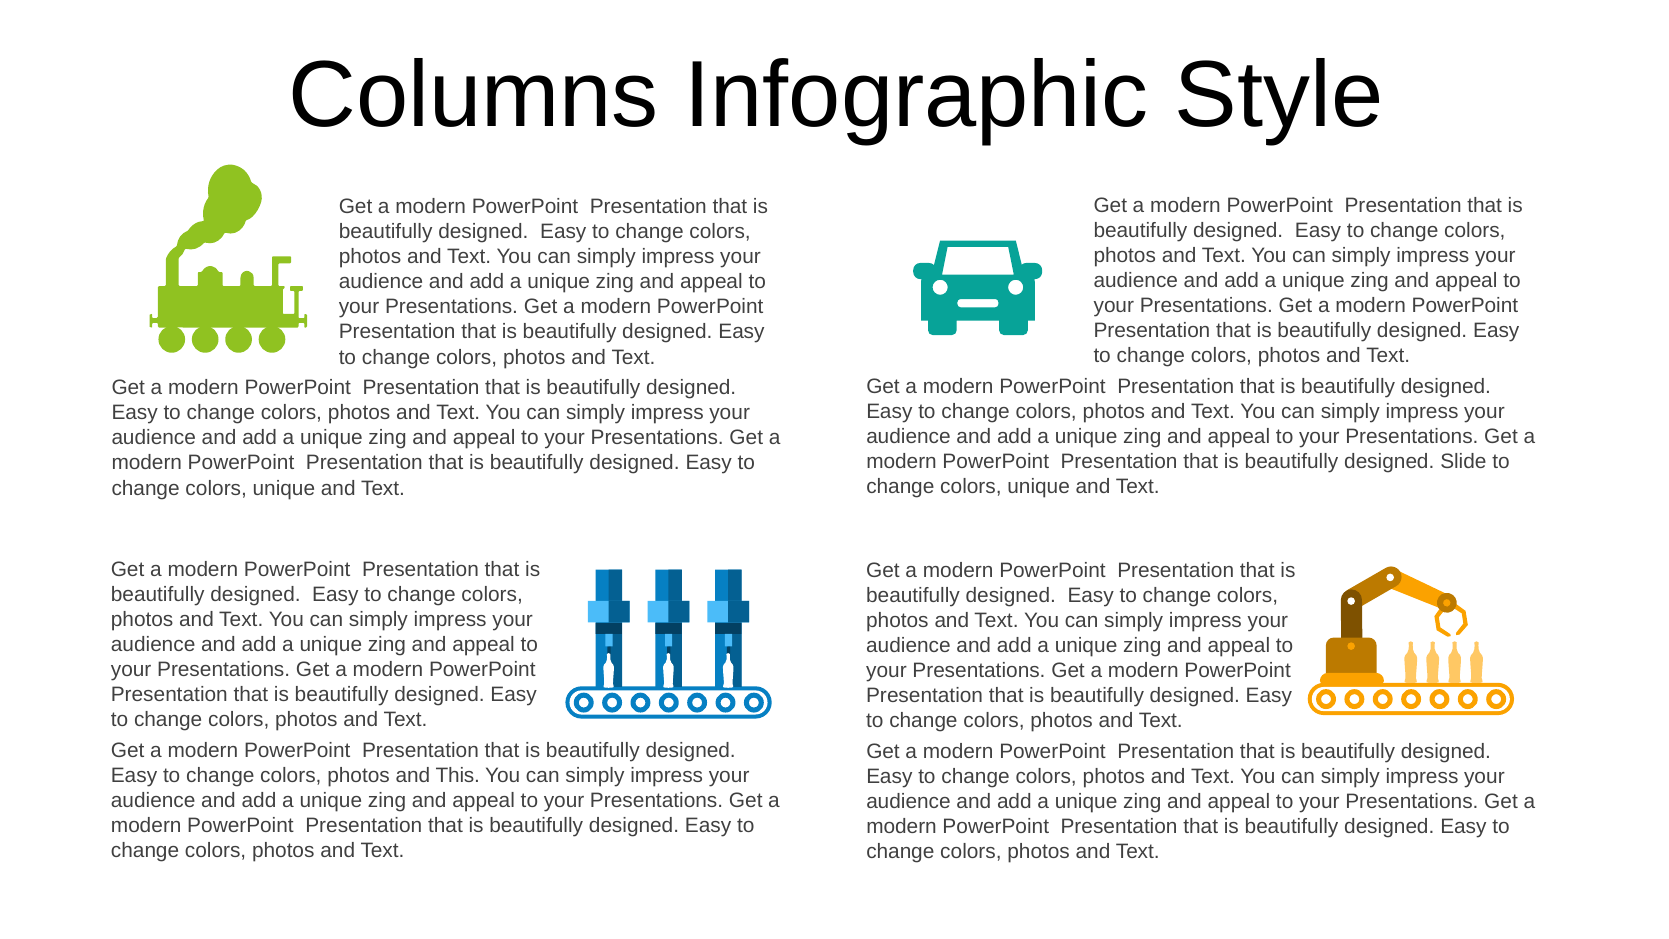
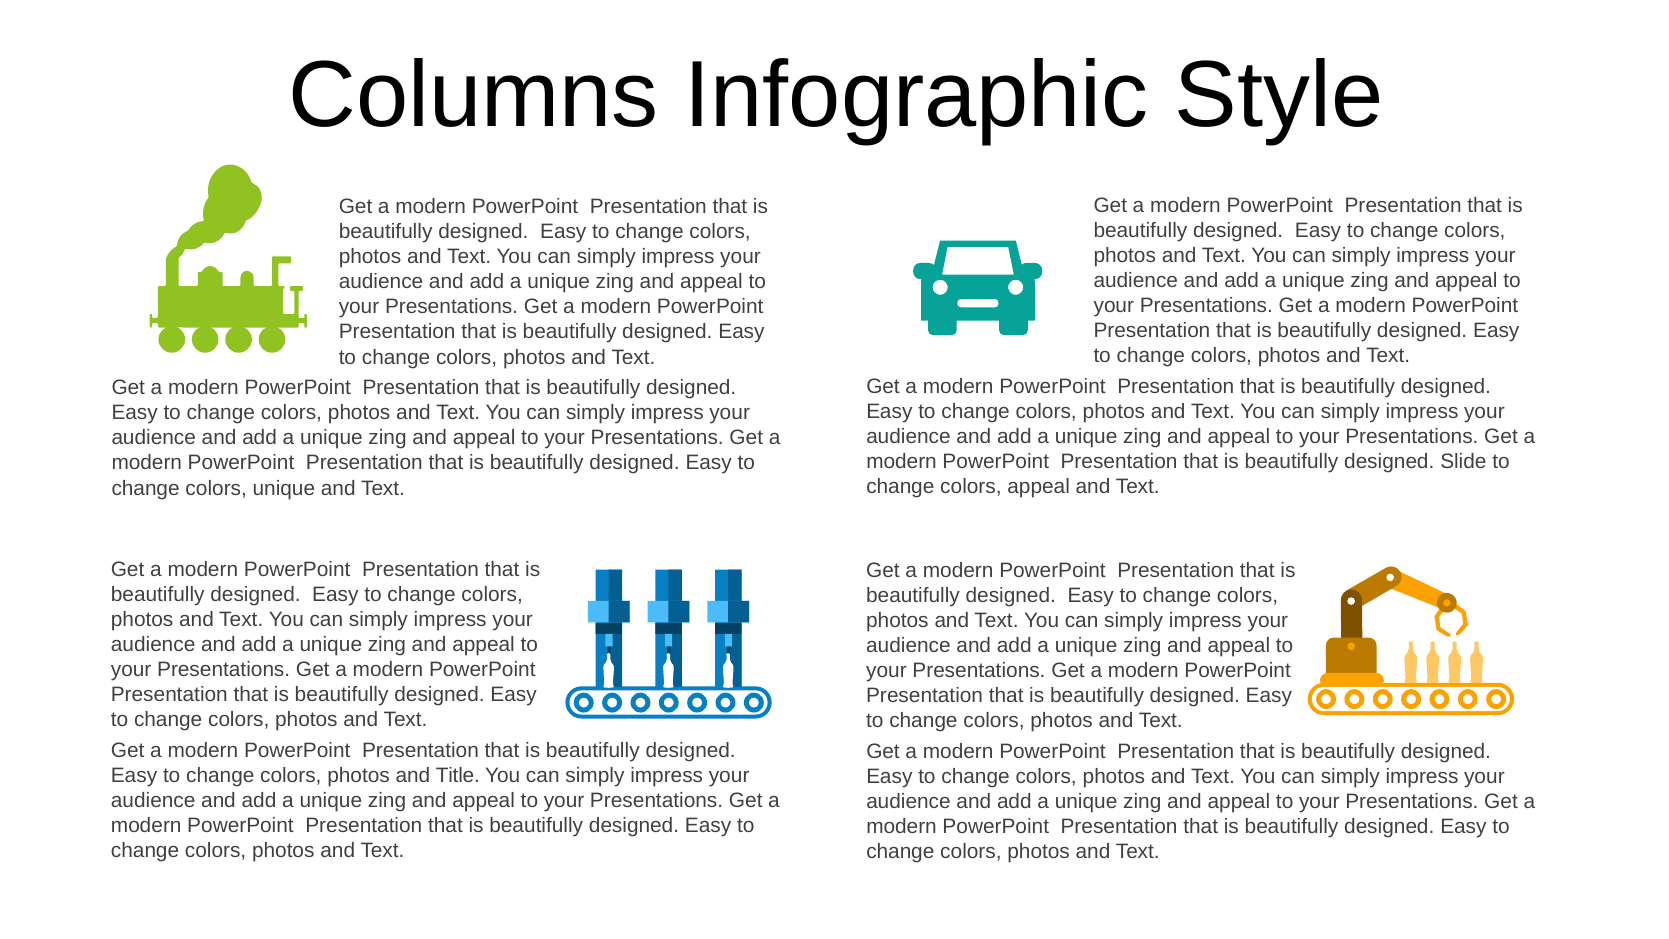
unique: unique -> appeal (1039, 487)
This: This -> Title (458, 776)
